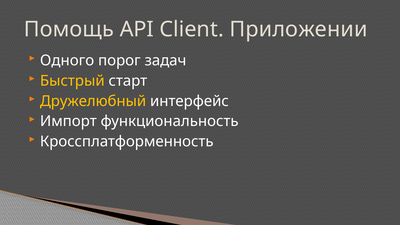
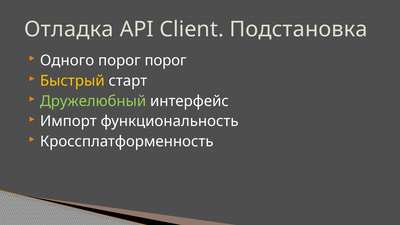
Помощь: Помощь -> Отладка (69, 29)
Приложении: Приложении -> Подстановка (299, 29)
порог задач: задач -> порог (166, 61)
Дружелюбный colour: yellow -> light green (93, 101)
